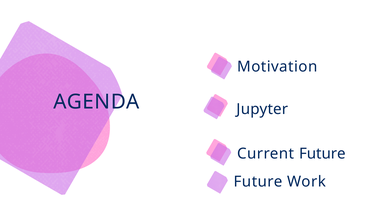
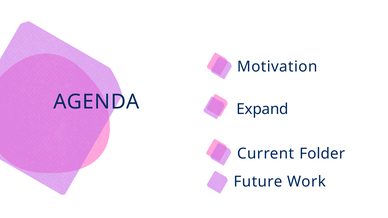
Jupyter: Jupyter -> Expand (262, 109)
Current Future: Future -> Folder (322, 154)
